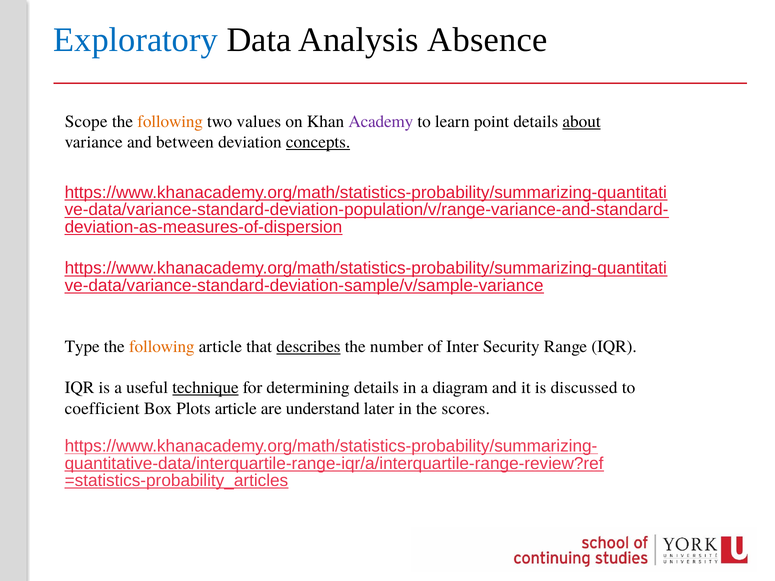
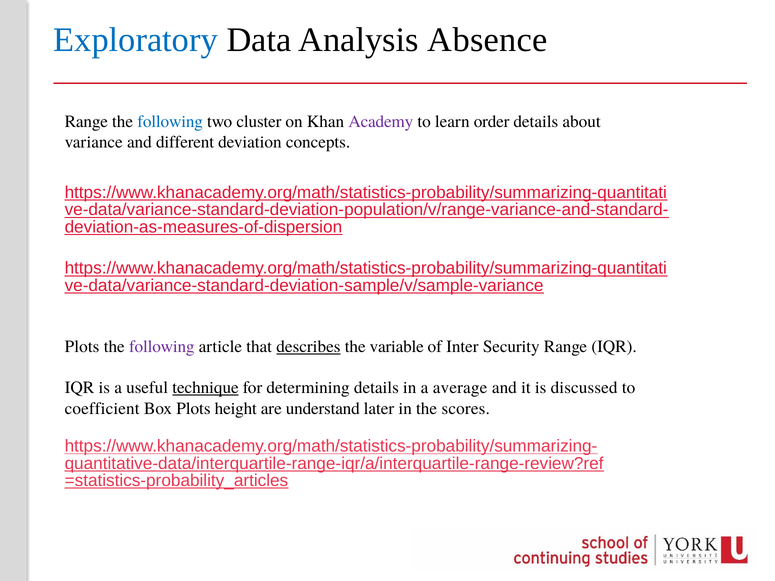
Scope: Scope -> Range (86, 121)
following colour: orange -> blue (170, 121)
values: values -> cluster (259, 121)
point: point -> order (492, 121)
about underline: present -> none (582, 121)
between: between -> different (185, 142)
concepts underline: present -> none (318, 142)
Type: Type -> Plots (82, 347)
following colour: orange -> purple (162, 347)
number: number -> variable (397, 347)
diagram: diagram -> average (460, 388)
Plots article: article -> height (236, 409)
